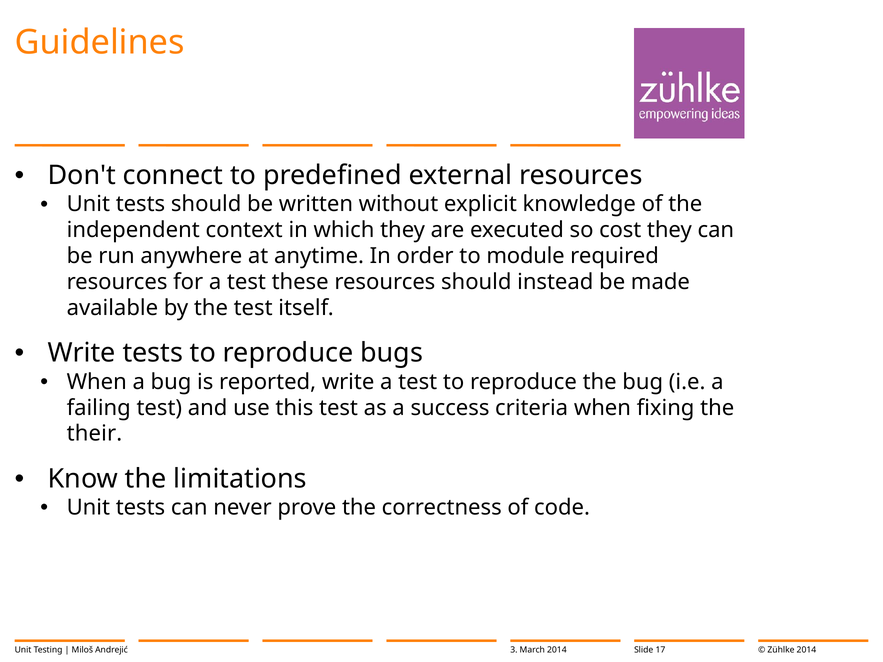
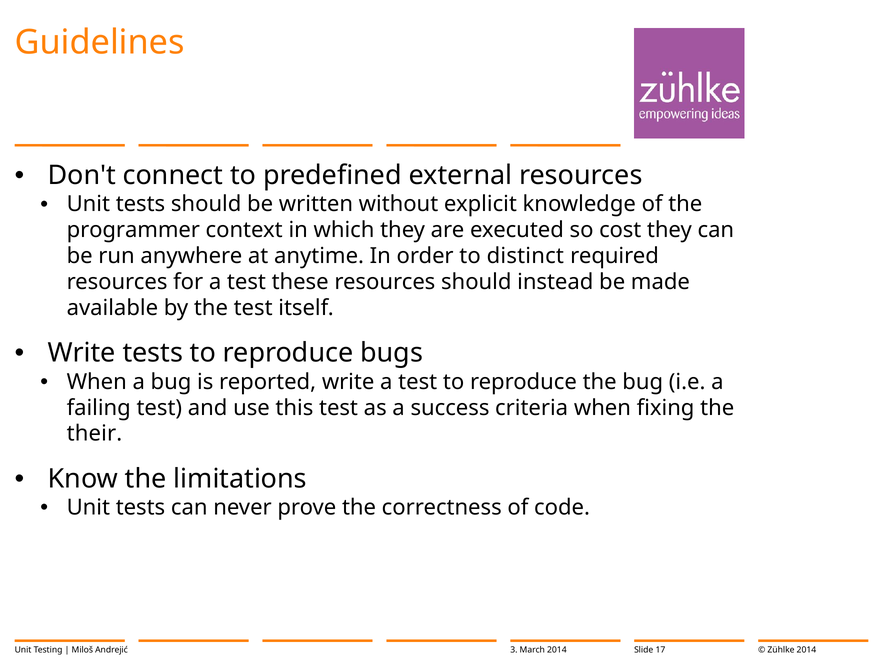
independent: independent -> programmer (133, 230)
module: module -> distinct (525, 256)
